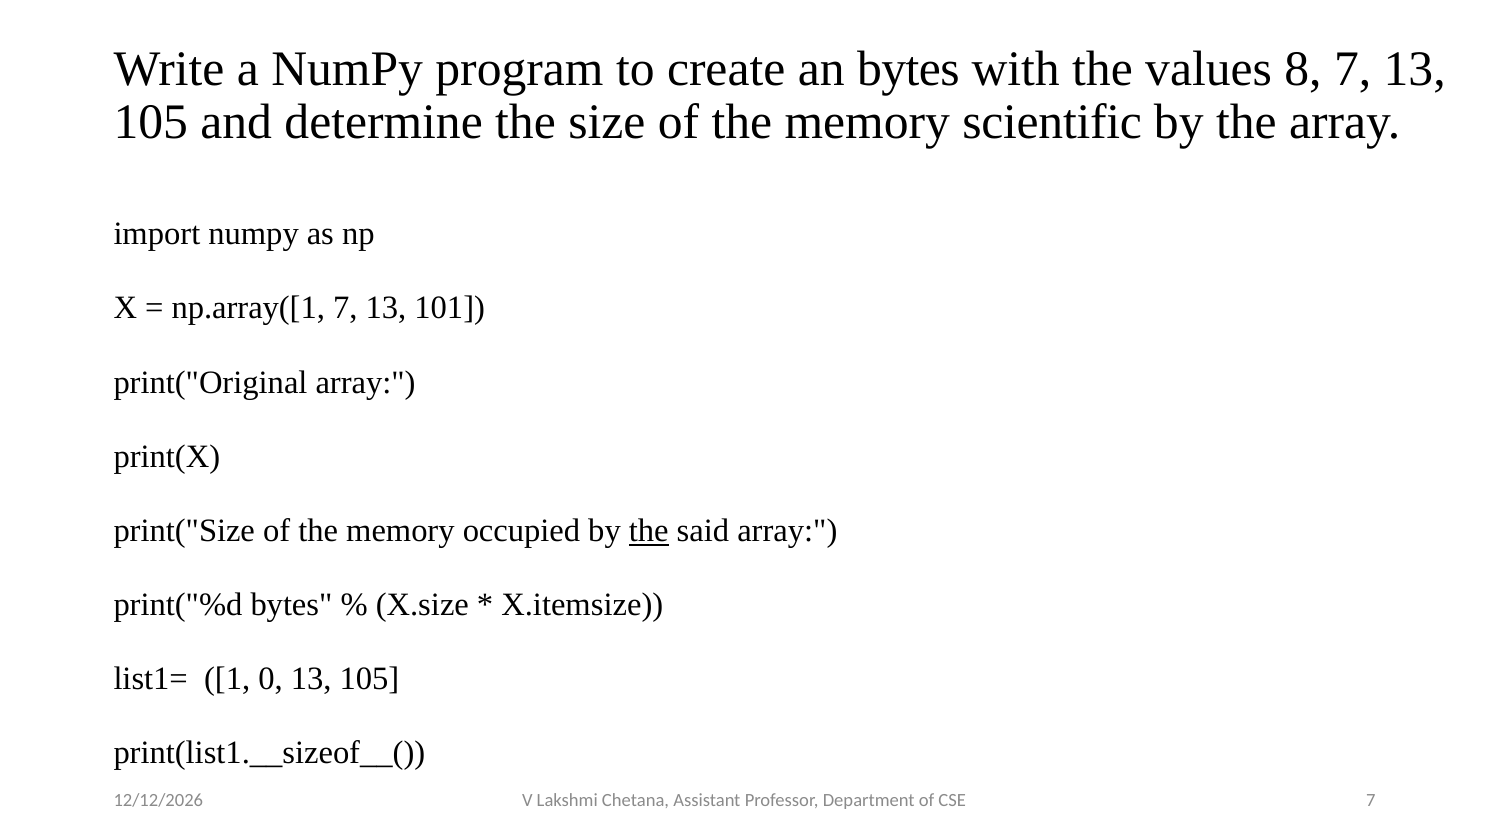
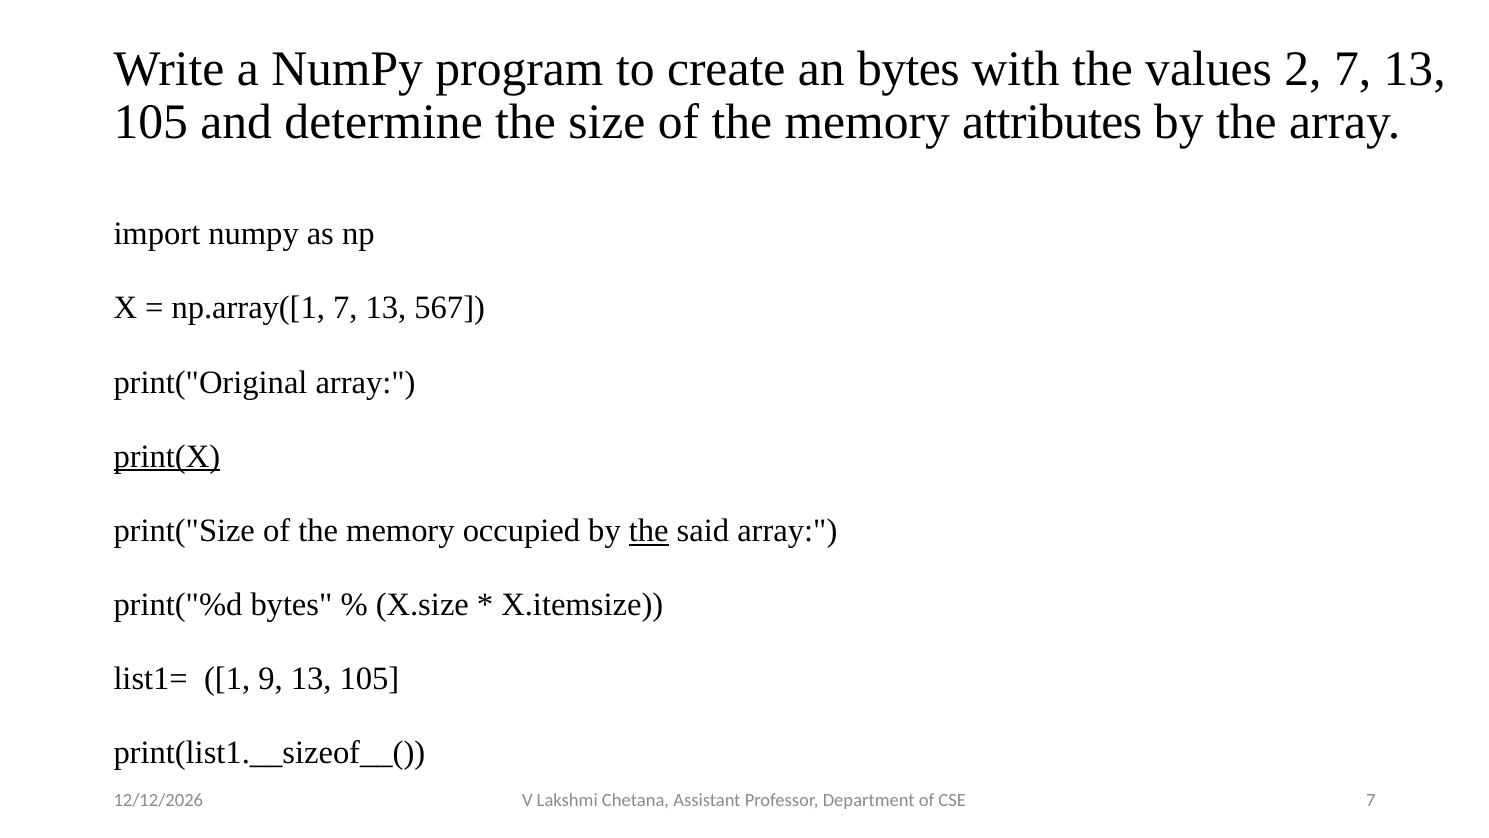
8: 8 -> 2 (1303, 69)
scientific: scientific -> attributes (1052, 122)
101: 101 -> 567 (450, 308)
print(X underline: none -> present (167, 456)
0: 0 -> 9 (271, 679)
